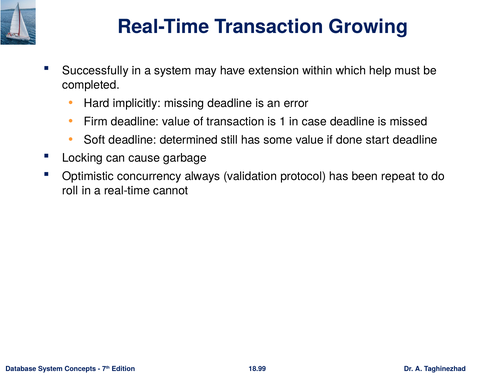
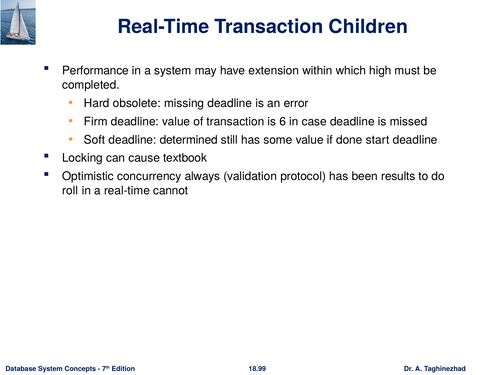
Growing: Growing -> Children (368, 27)
Successfully: Successfully -> Performance (95, 71)
help: help -> high (380, 71)
implicitly: implicitly -> obsolete (137, 103)
1: 1 -> 6 (283, 121)
garbage: garbage -> textbook (185, 158)
repeat: repeat -> results (398, 176)
